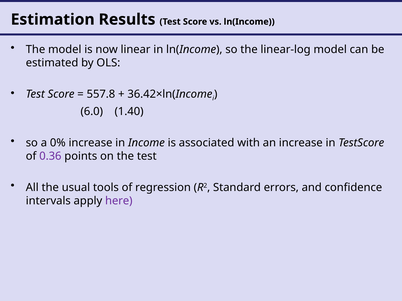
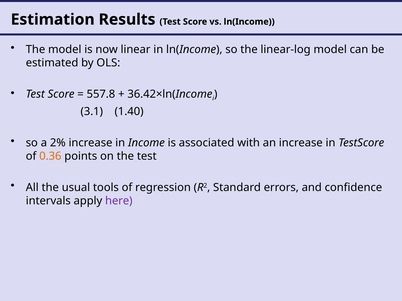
6.0: 6.0 -> 3.1 (92, 112)
0%: 0% -> 2% (58, 143)
0.36 colour: purple -> orange (50, 156)
